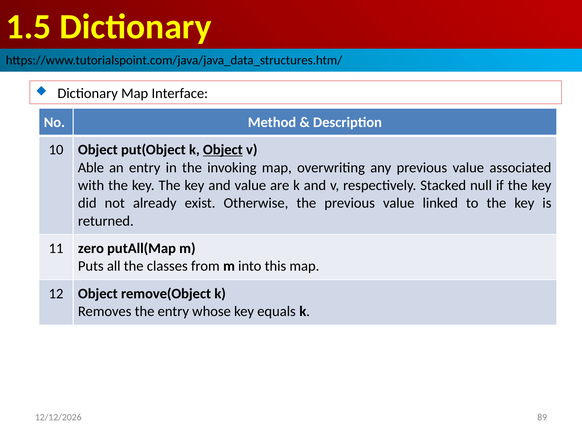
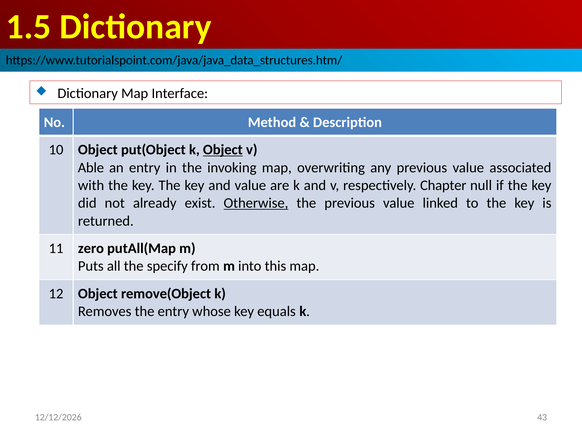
Stacked: Stacked -> Chapter (443, 185)
Otherwise underline: none -> present (256, 203)
classes: classes -> specify (167, 266)
89: 89 -> 43 (542, 417)
